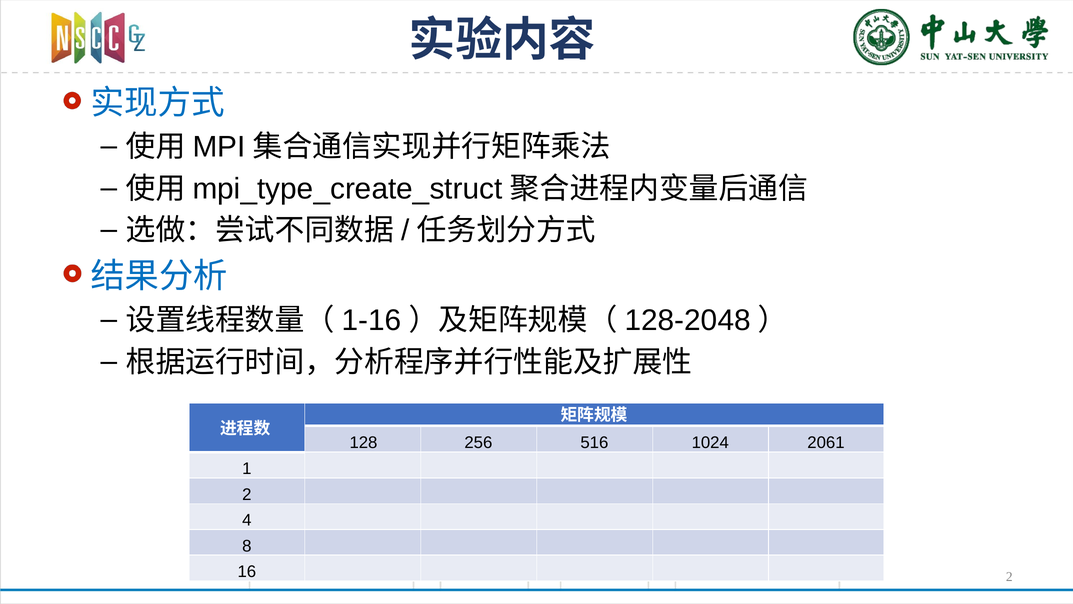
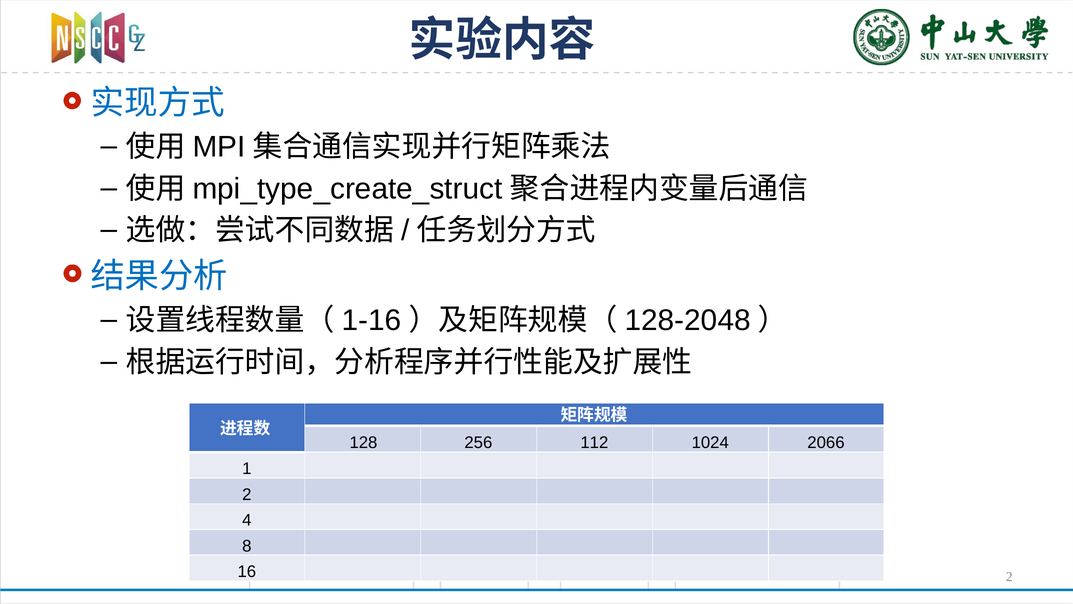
516: 516 -> 112 (594, 443)
2061: 2061 -> 2066 (826, 443)
